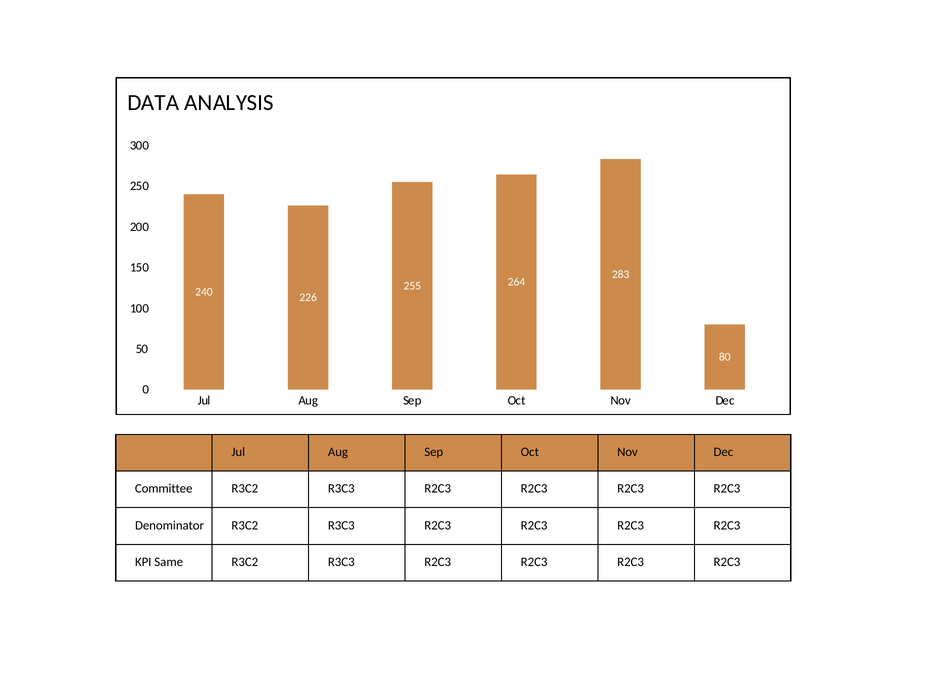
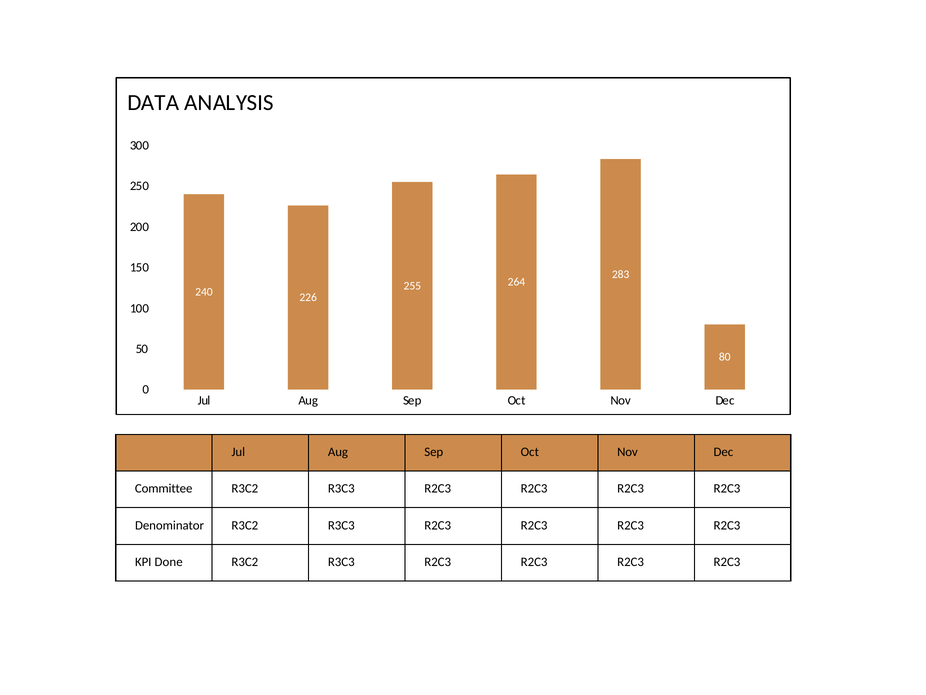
Same: Same -> Done (169, 562)
